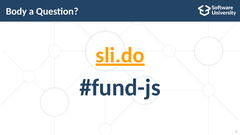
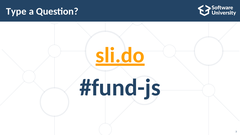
Body: Body -> Type (16, 11)
